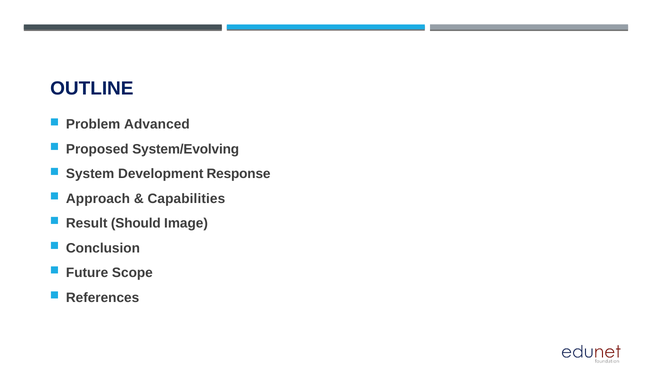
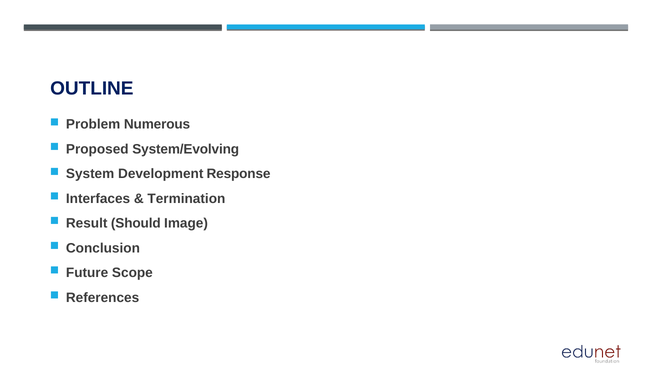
Advanced: Advanced -> Numerous (157, 124)
Approach: Approach -> Interfaces (98, 199)
Capabilities: Capabilities -> Termination (186, 199)
